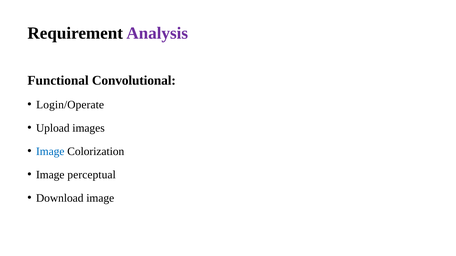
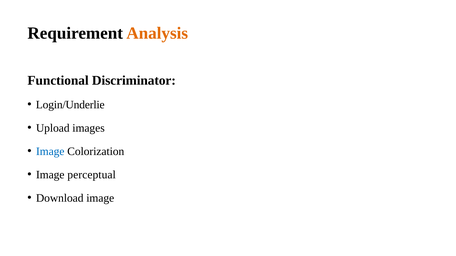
Analysis colour: purple -> orange (157, 33)
Convolutional: Convolutional -> Discriminator (134, 81)
Login/Operate: Login/Operate -> Login/Underlie (70, 105)
